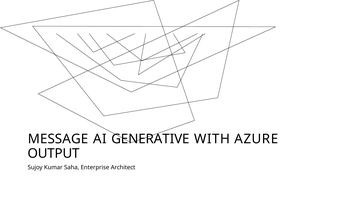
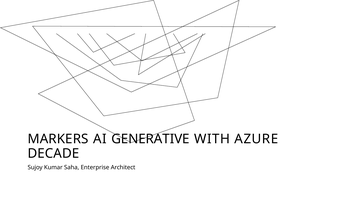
MESSAGE: MESSAGE -> MARKERS (58, 139)
OUTPUT: OUTPUT -> DECADE (53, 153)
